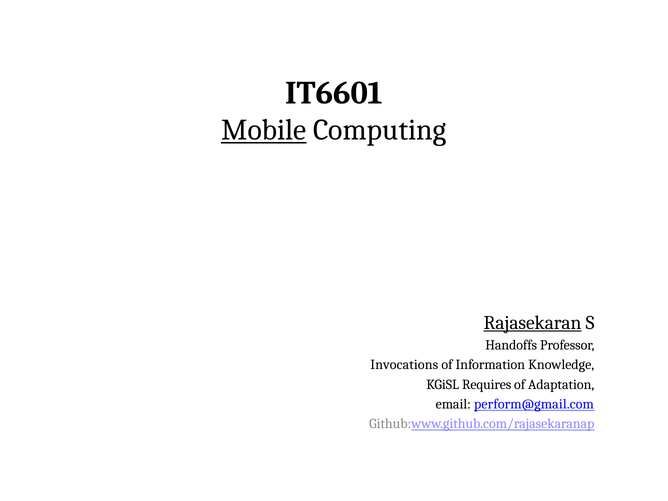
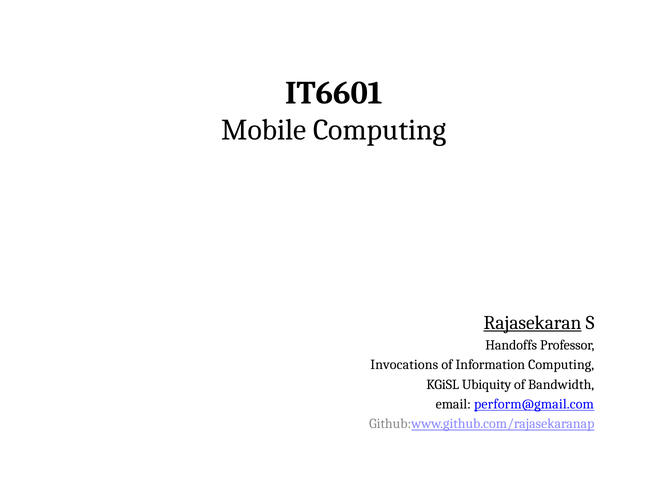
Mobile underline: present -> none (264, 130)
Information Knowledge: Knowledge -> Computing (561, 365)
Requires: Requires -> Ubiquity (487, 385)
Adaptation: Adaptation -> Bandwidth (561, 385)
